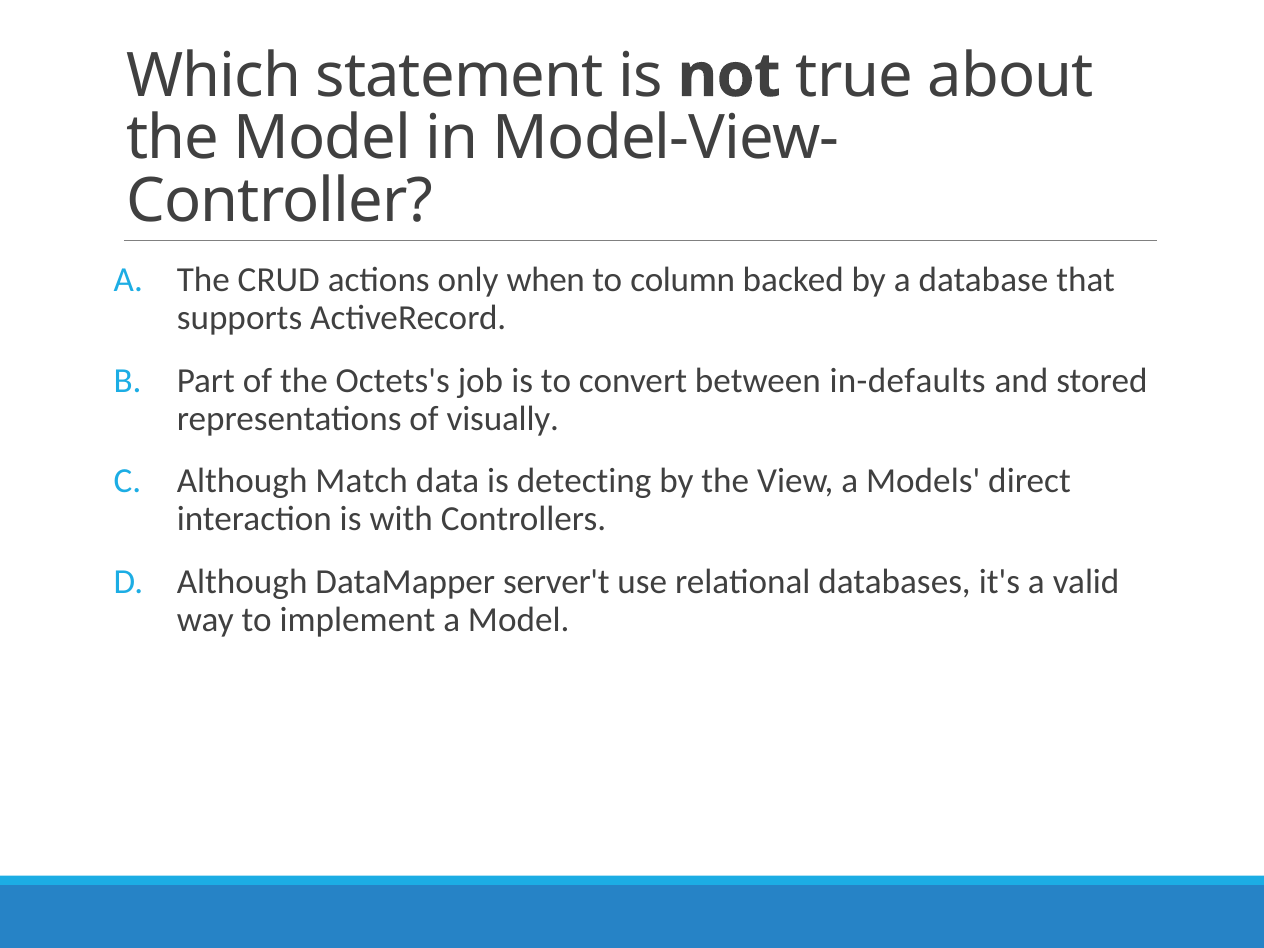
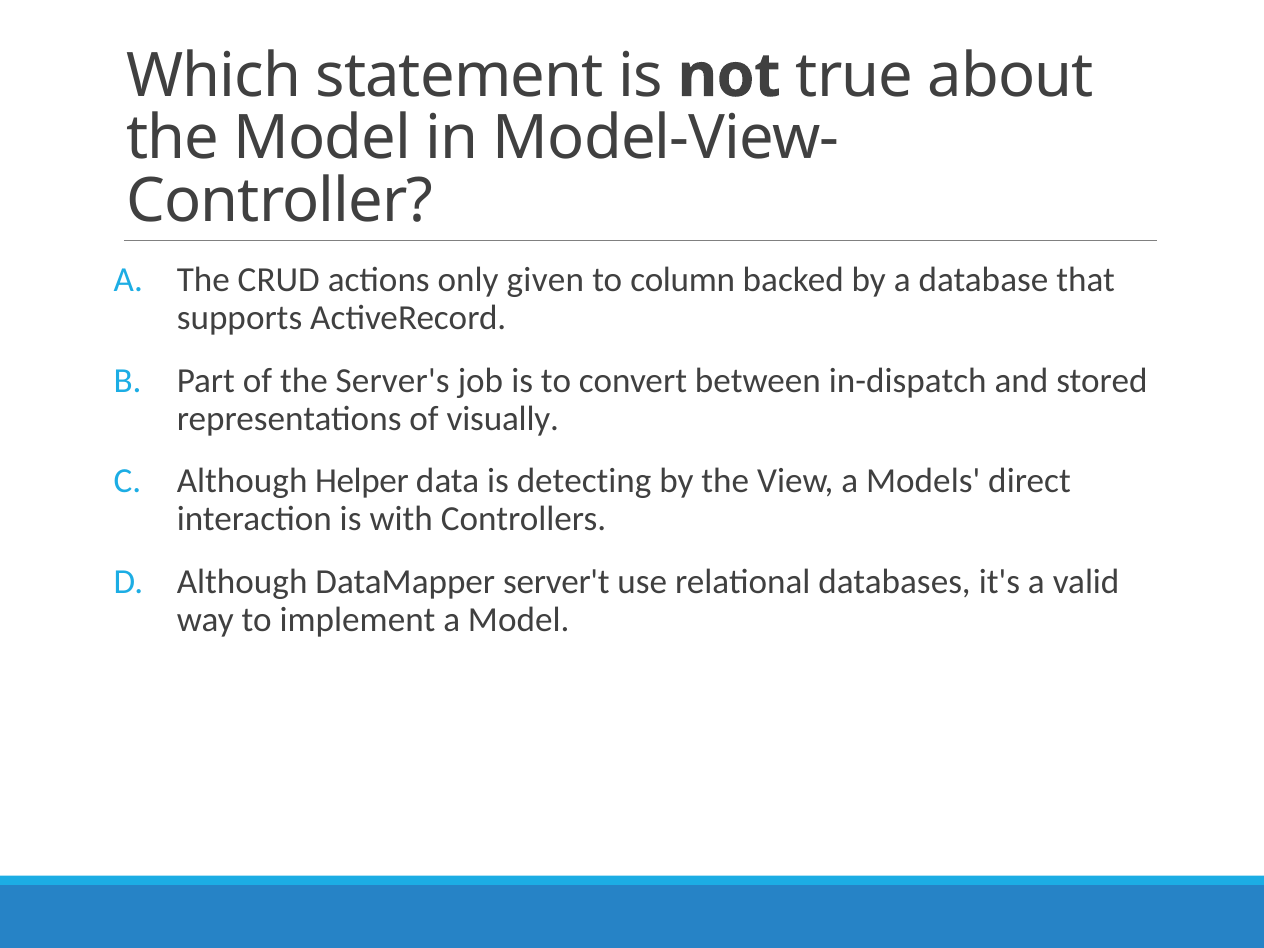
when: when -> given (545, 280)
Octets's: Octets's -> Server's (393, 381)
in-defaults: in-defaults -> in-dispatch (908, 381)
Match: Match -> Helper (362, 481)
